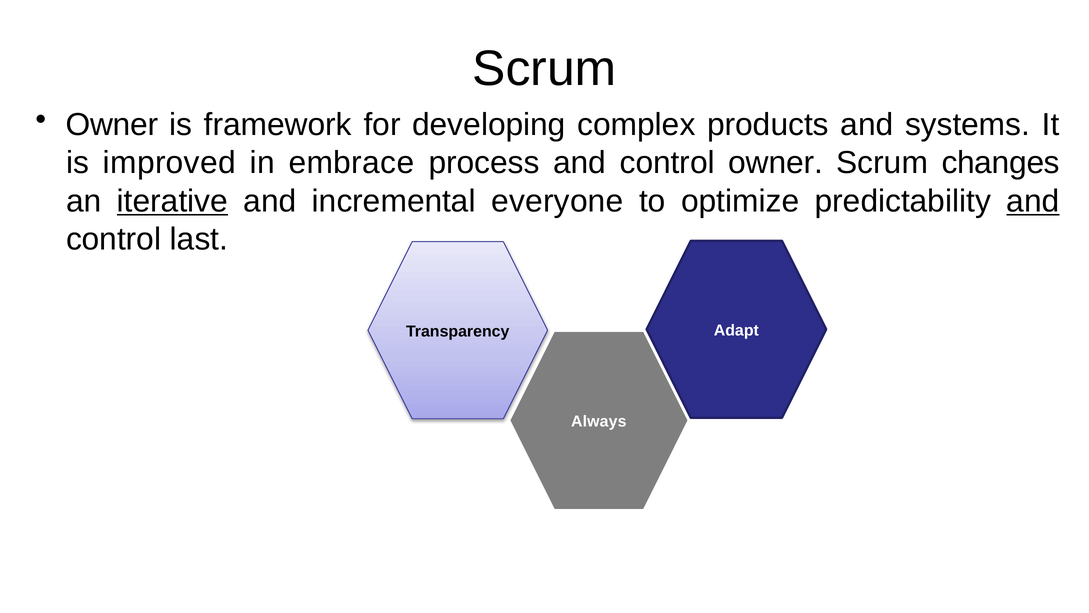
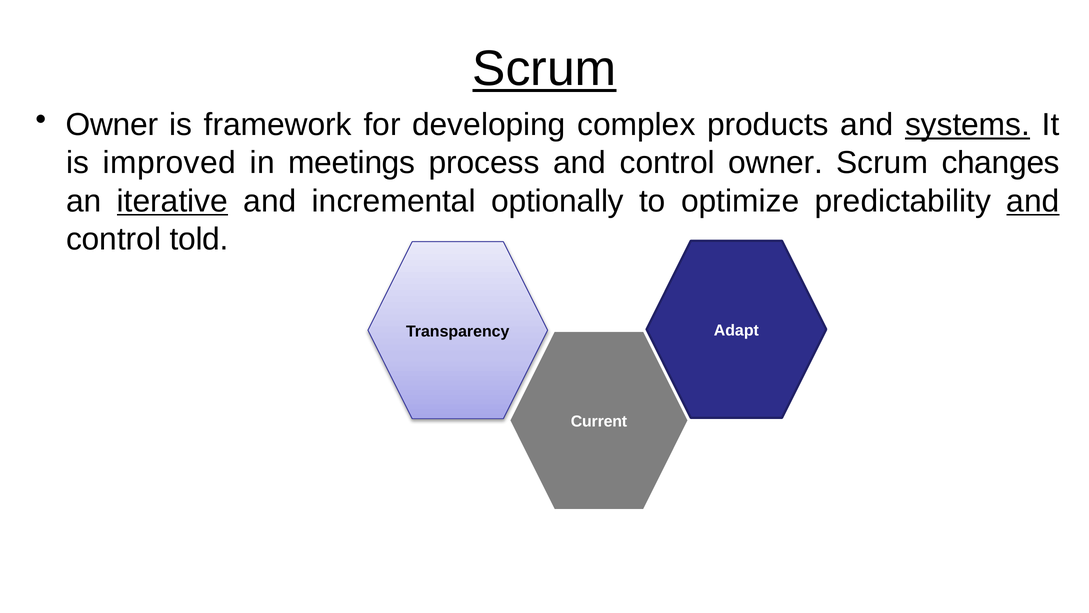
Scrum underline: none -> present (544, 69)
systems underline: none -> present (968, 125)
embrace: embrace -> meetings (352, 163)
everyone: everyone -> optionally (558, 201)
last: last -> told (199, 239)
Always: Always -> Current (599, 421)
